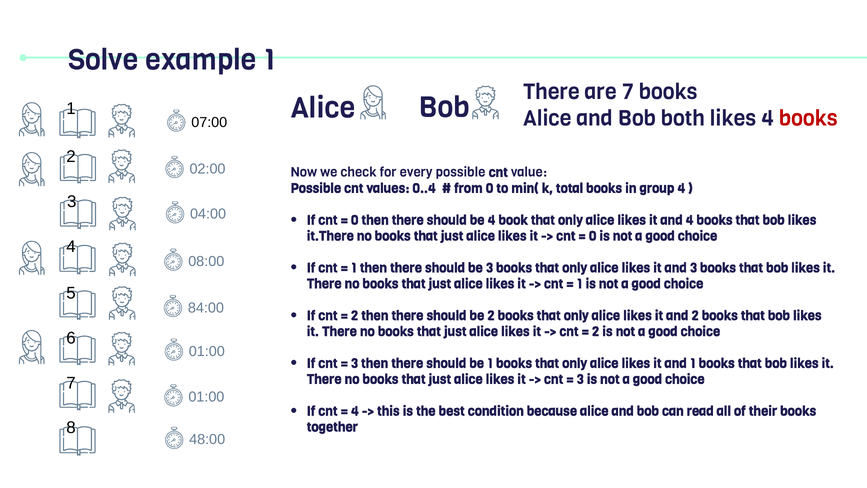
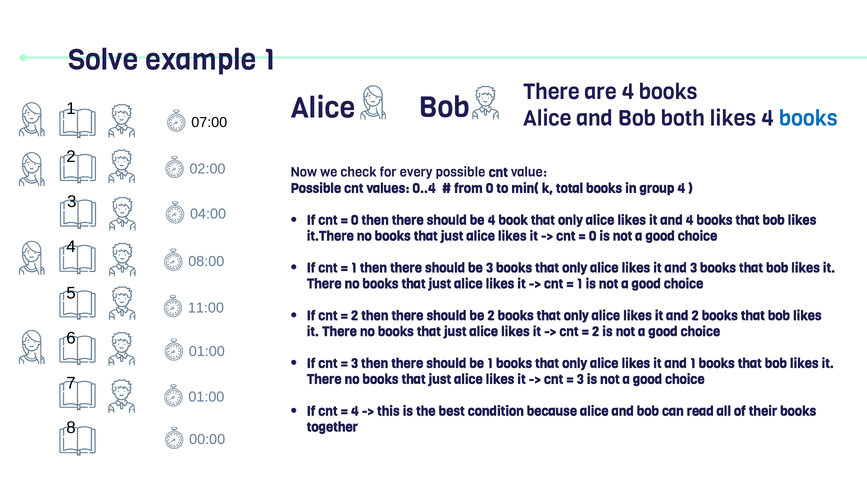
are 7: 7 -> 4 (628, 92)
books colour: red -> blue (808, 118)
84:00: 84:00 -> 11:00 (206, 308)
48:00: 48:00 -> 00:00 (207, 439)
